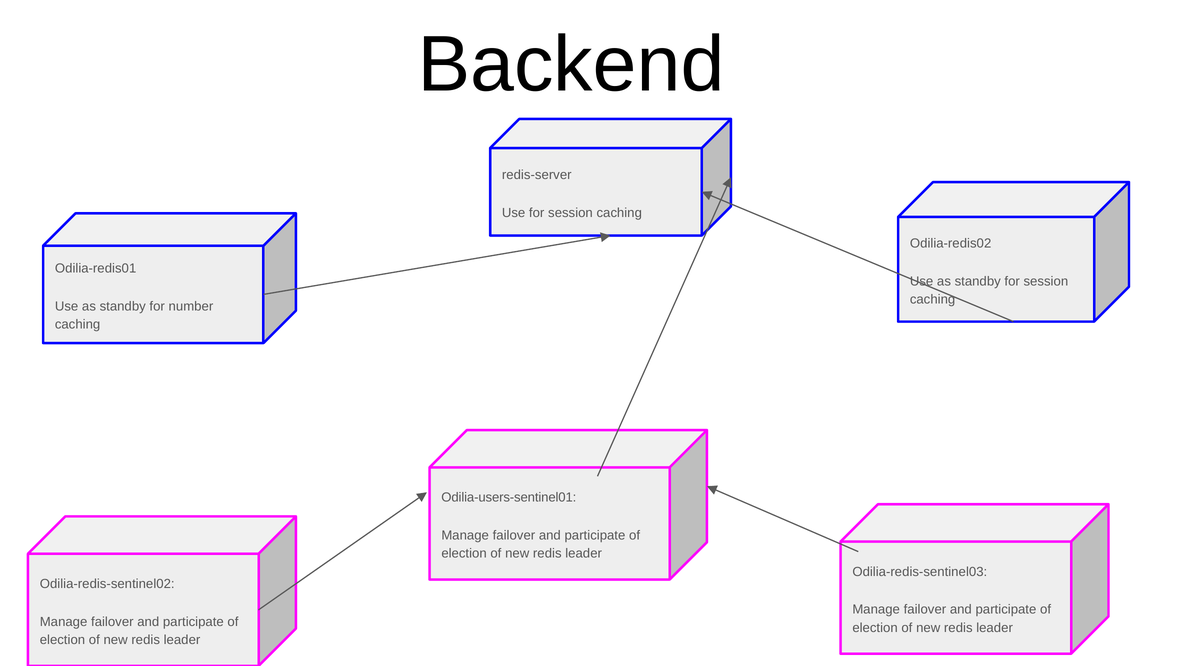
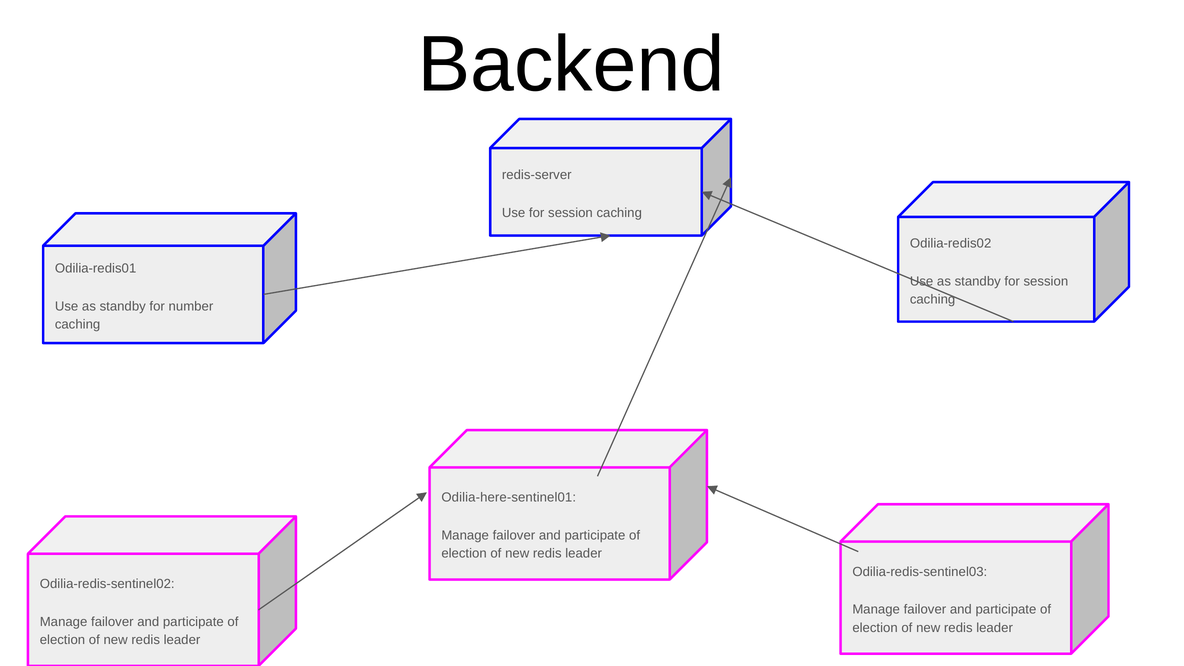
Odilia-users-sentinel01: Odilia-users-sentinel01 -> Odilia-here-sentinel01 (509, 498)
